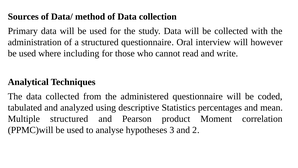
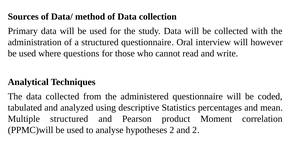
including: including -> questions (81, 53)
hypotheses 3: 3 -> 2 (172, 130)
